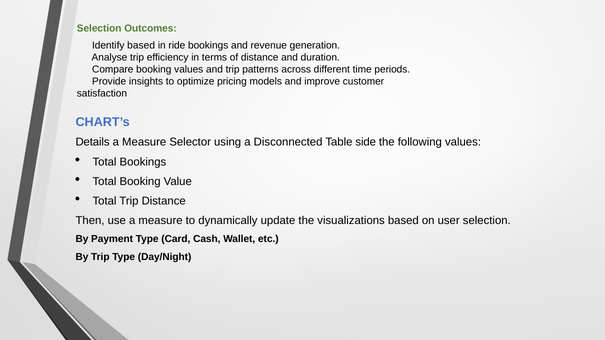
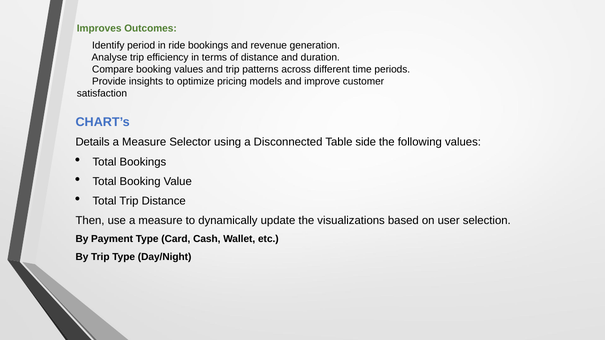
Selection: Selection -> Improves (99, 28)
Identify based: based -> period (141, 45)
